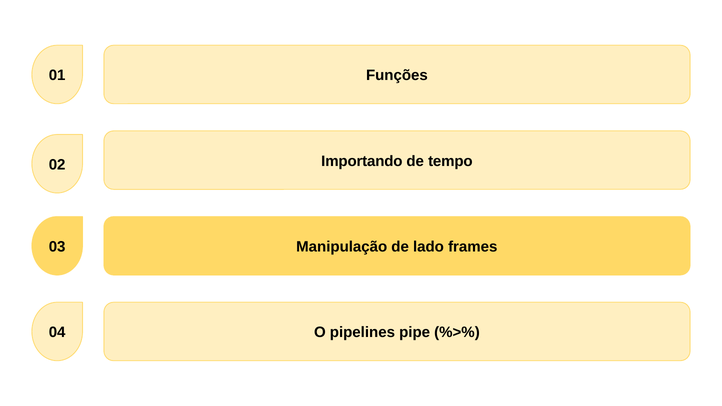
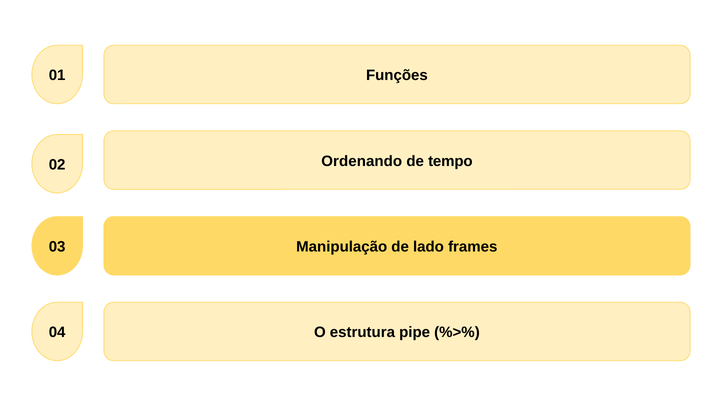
Importando: Importando -> Ordenando (362, 161)
pipelines: pipelines -> estrutura (362, 333)
